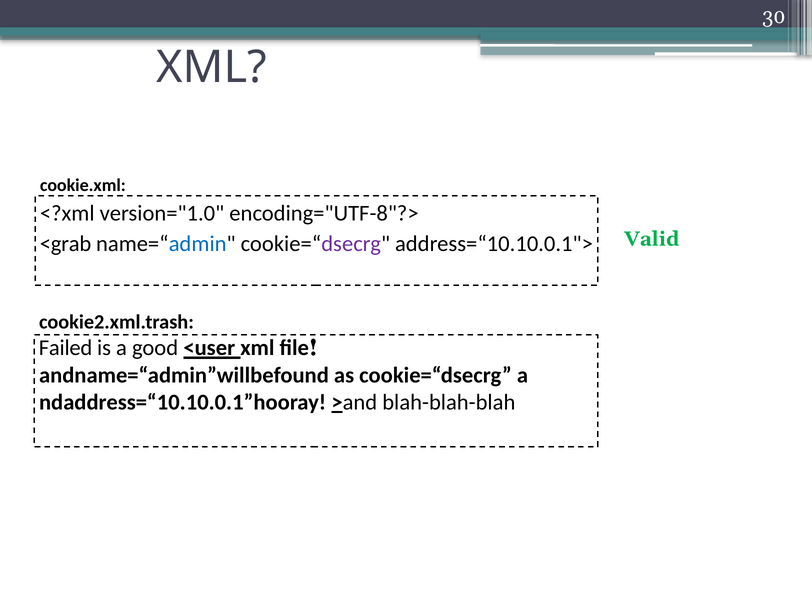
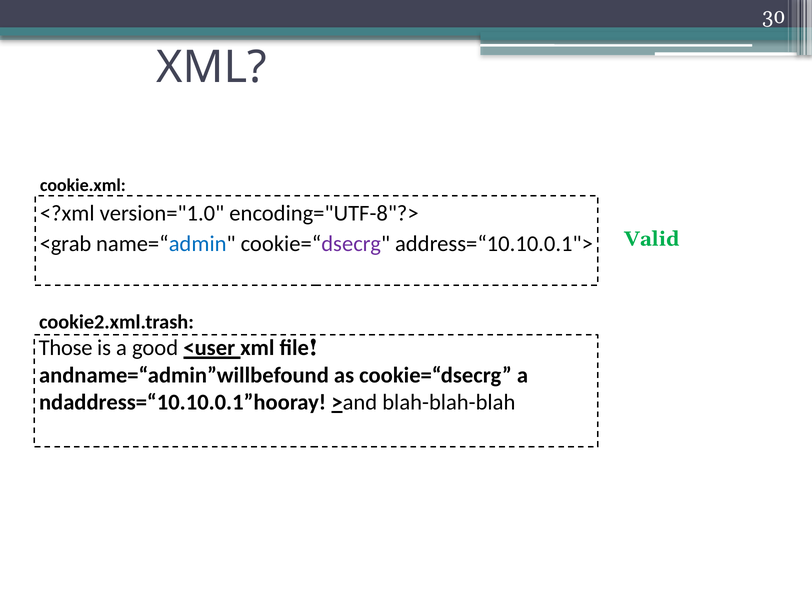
Failed: Failed -> Those (66, 348)
